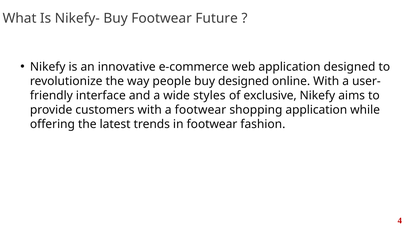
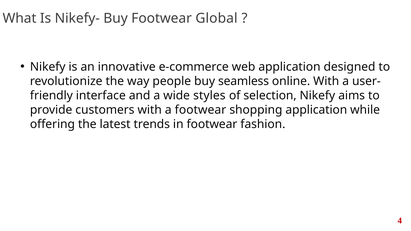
Future: Future -> Global (217, 18)
buy designed: designed -> seamless (244, 81)
exclusive: exclusive -> selection (270, 96)
